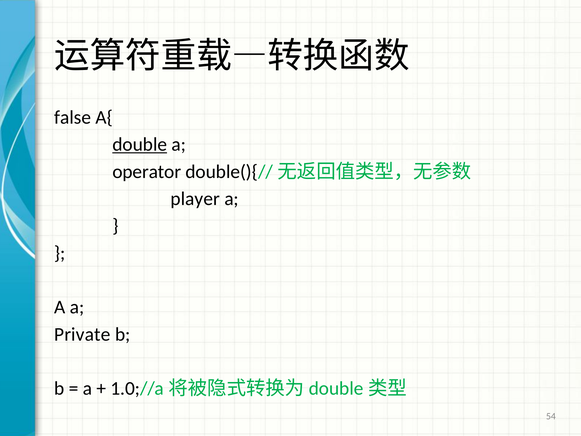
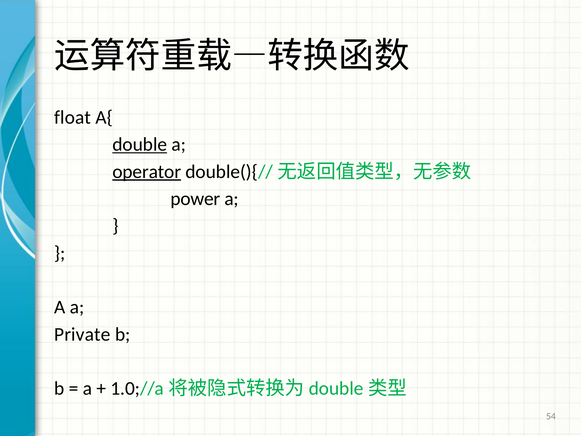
false: false -> float (73, 117)
operator underline: none -> present (147, 172)
player: player -> power (195, 199)
